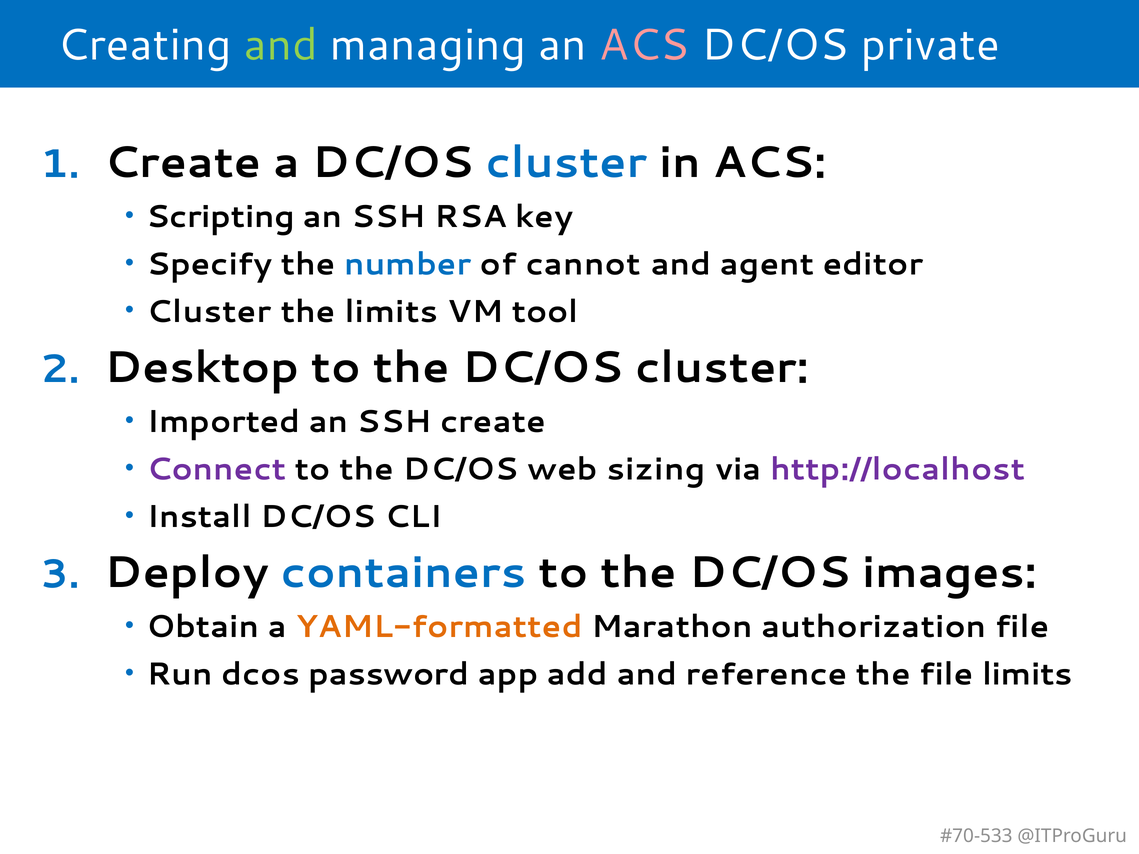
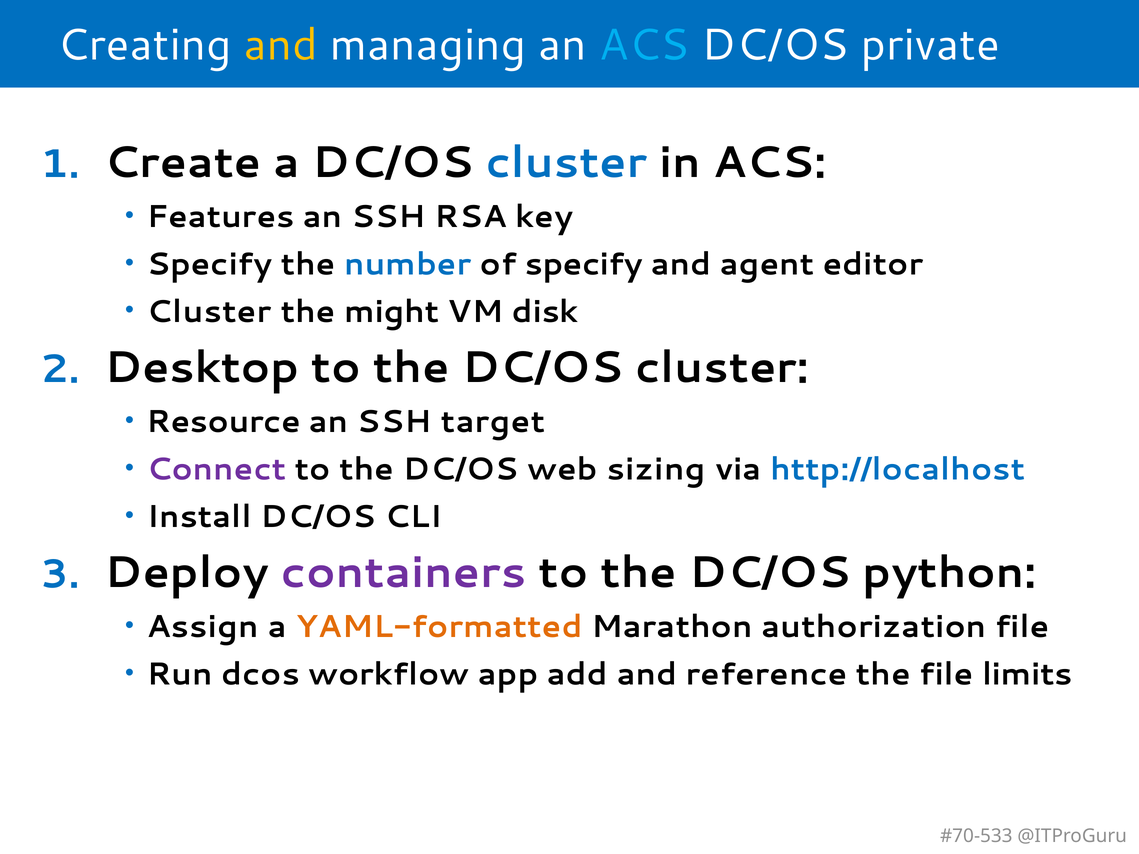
and colour: light green -> yellow (281, 45)
ACS colour: pink -> light blue (644, 45)
Scripting: Scripting -> Features (220, 217)
of cannot: cannot -> specify (584, 264)
the limits: limits -> might (392, 312)
tool: tool -> disk (545, 312)
Imported: Imported -> Resource (224, 422)
SSH create: create -> target (493, 422)
http://localhost colour: purple -> blue (898, 469)
containers colour: blue -> purple (404, 573)
images: images -> python (950, 573)
Obtain: Obtain -> Assign (203, 627)
password: password -> workflow (389, 674)
